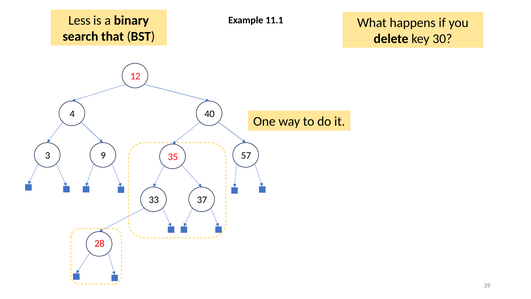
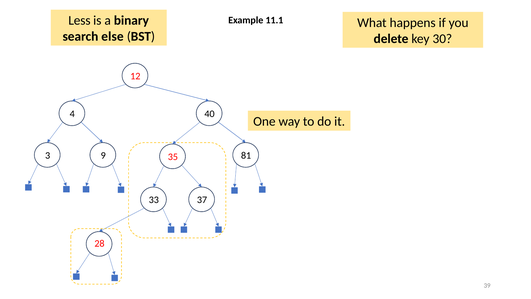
that: that -> else (112, 36)
57: 57 -> 81 (246, 155)
